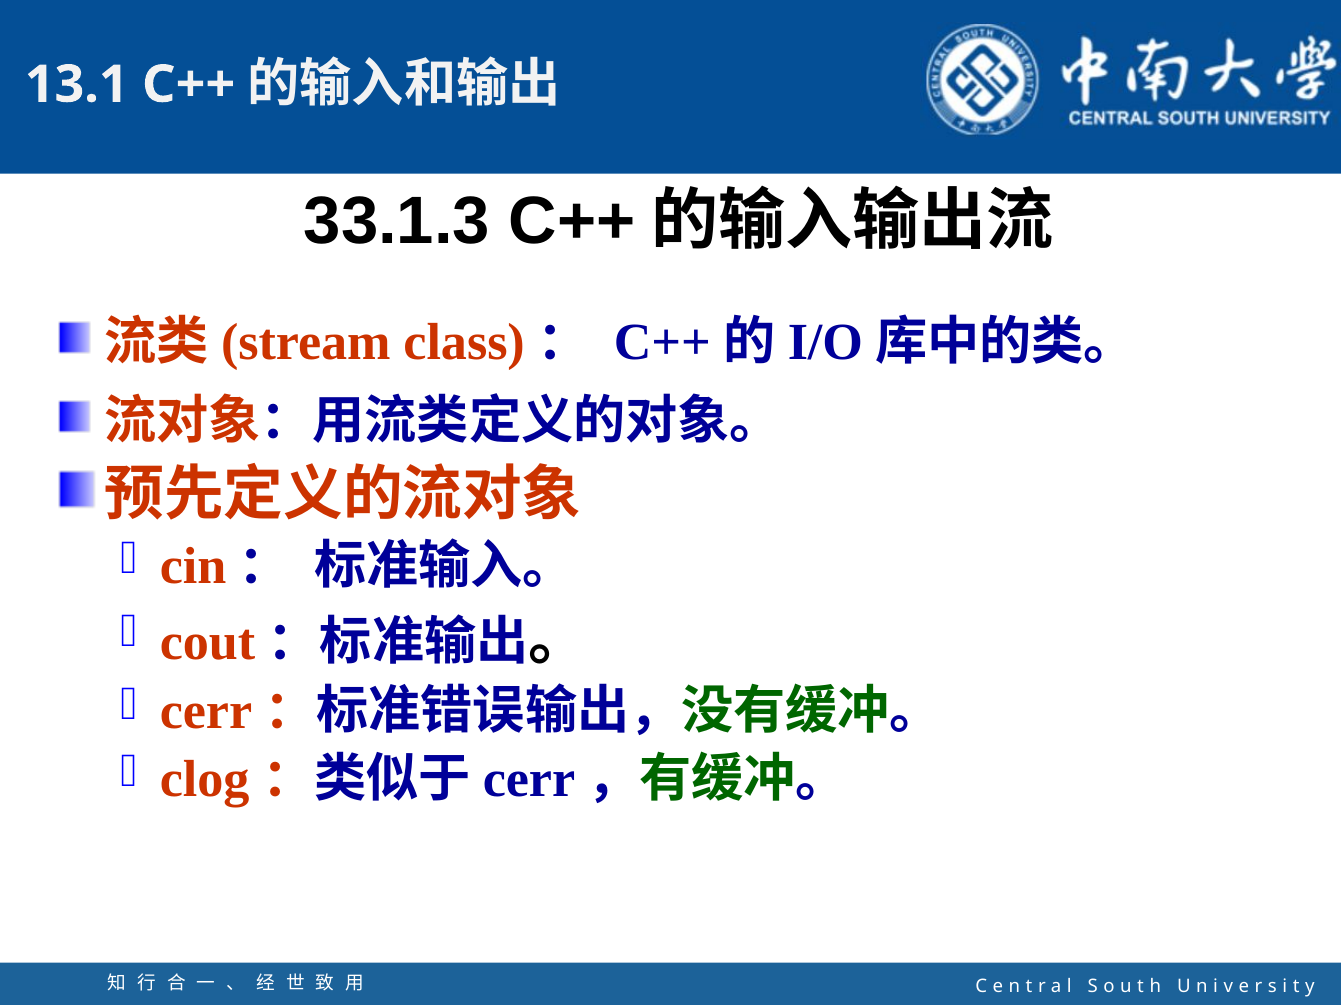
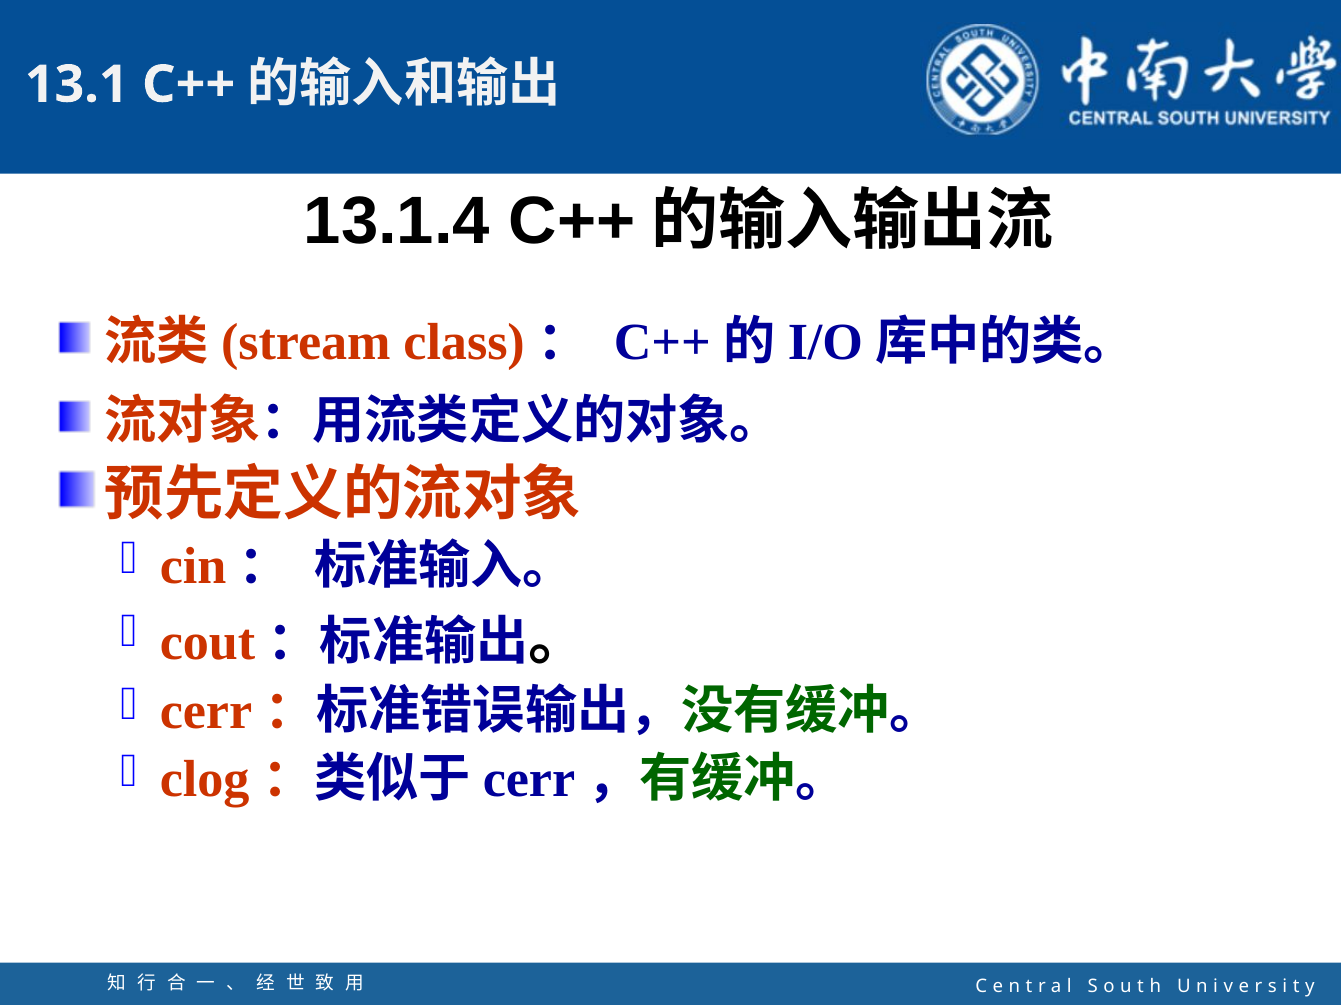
33.1.3: 33.1.3 -> 13.1.4 (397, 221)
